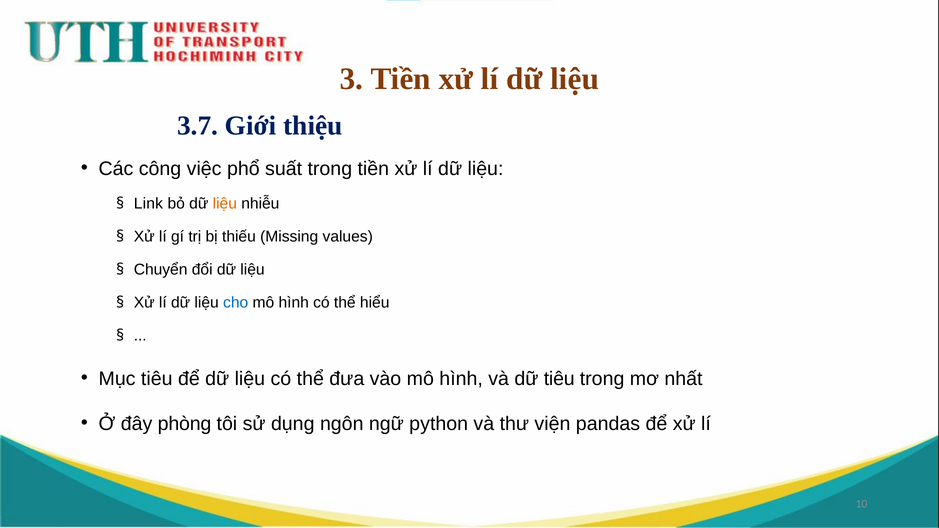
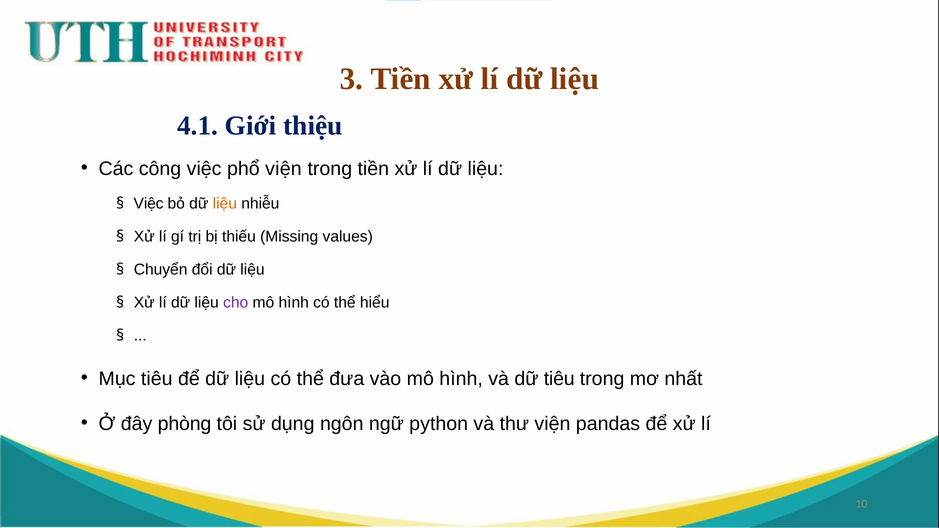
3.7: 3.7 -> 4.1 (198, 126)
phổ suất: suất -> viện (283, 169)
Link: Link -> Việc (149, 204)
cho colour: blue -> purple (236, 303)
